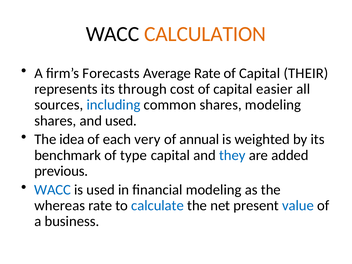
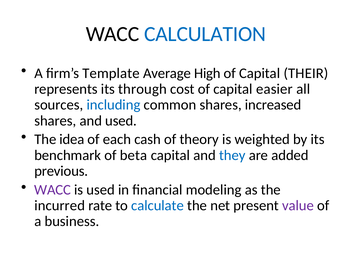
CALCULATION colour: orange -> blue (205, 34)
Forecasts: Forecasts -> Template (111, 73)
Average Rate: Rate -> High (207, 73)
shares modeling: modeling -> increased (273, 105)
very: very -> cash (148, 139)
annual: annual -> theory (199, 139)
type: type -> beta (134, 155)
WACC colour: blue -> purple (53, 190)
whereas: whereas -> incurred (60, 206)
value colour: blue -> purple (298, 206)
